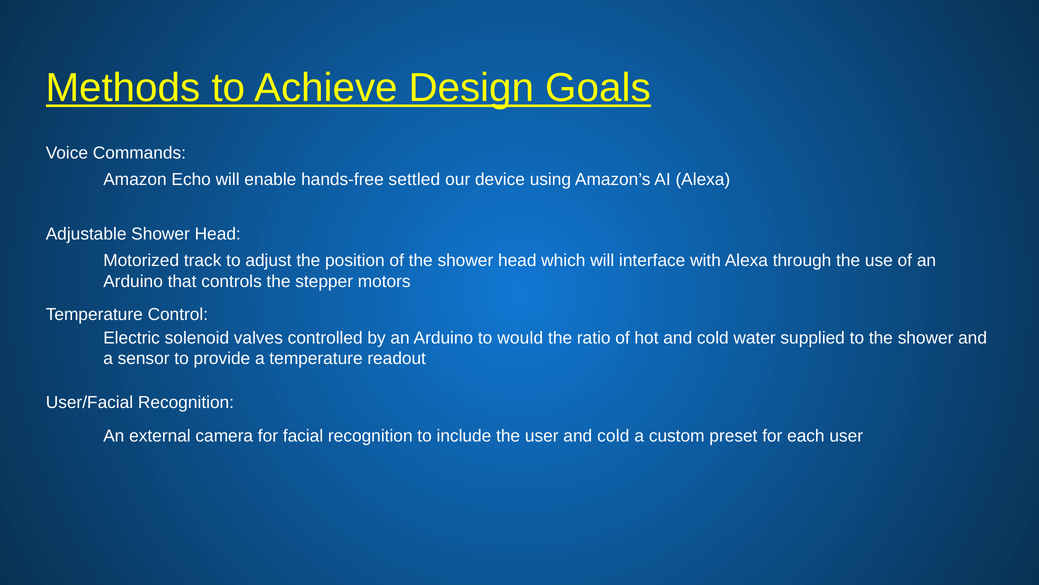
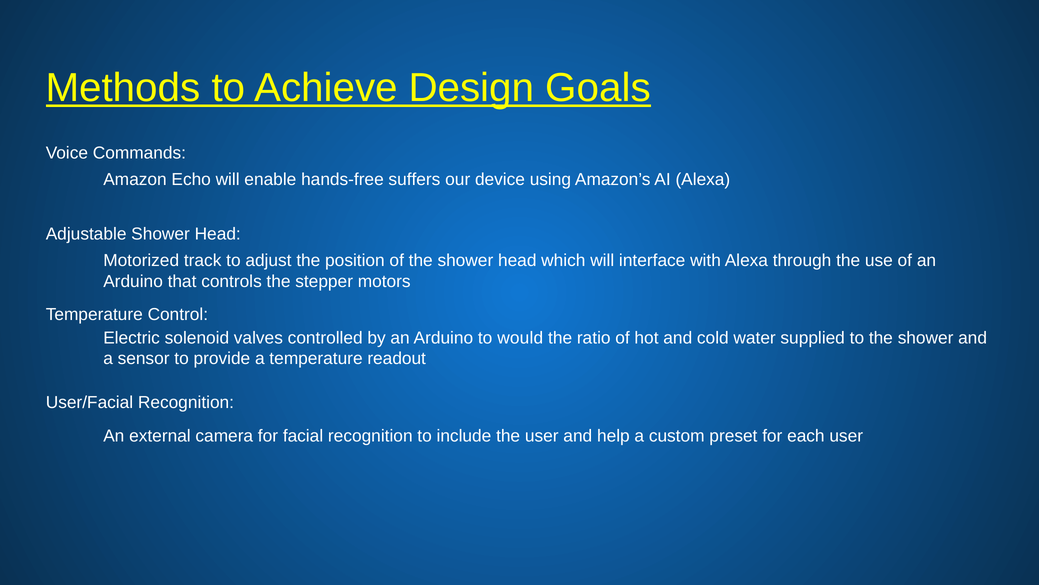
settled: settled -> suffers (414, 180)
user and cold: cold -> help (613, 436)
